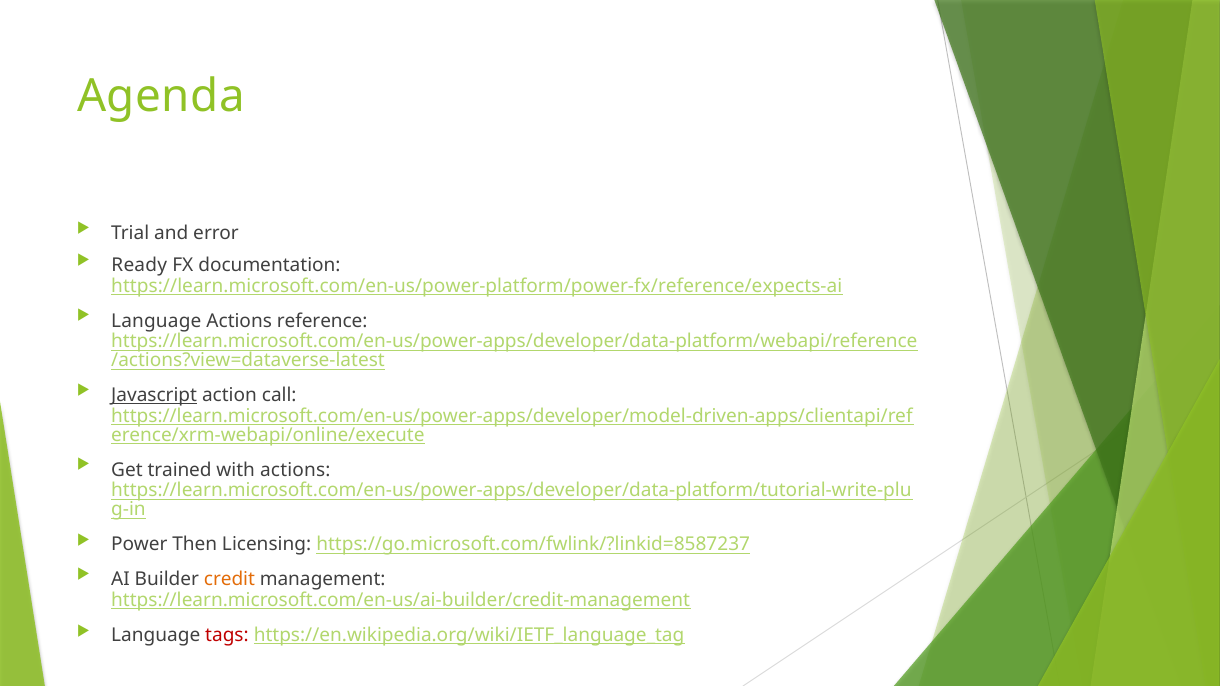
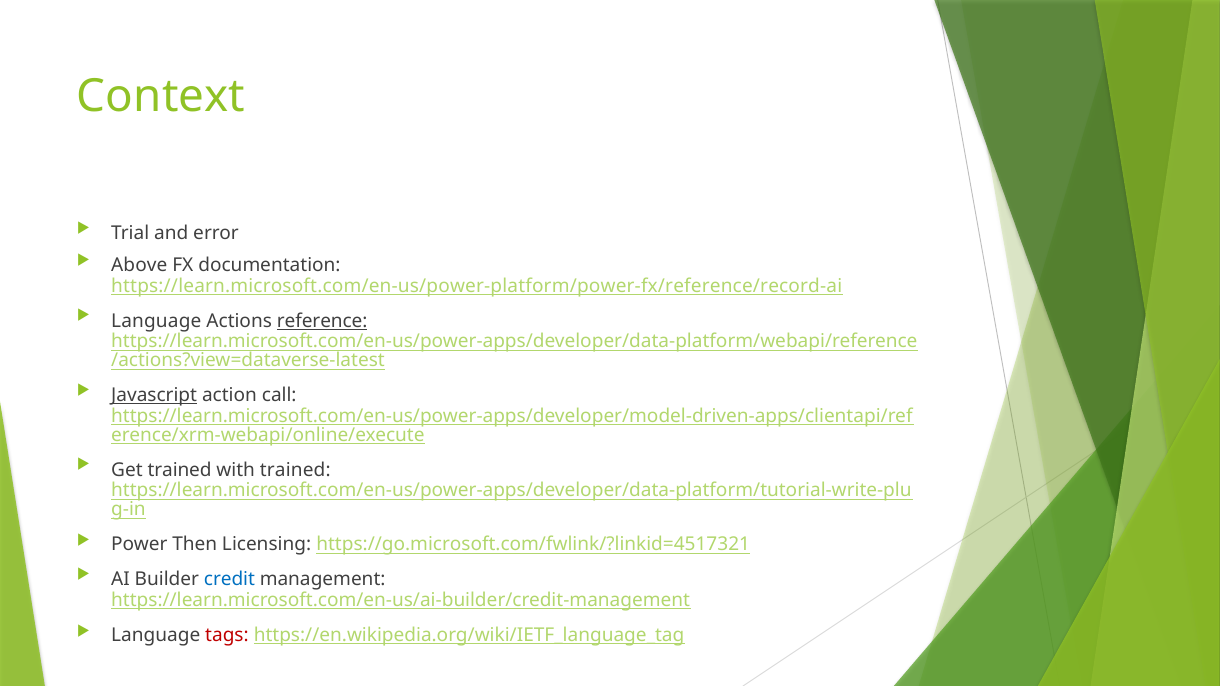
Agenda: Agenda -> Context (161, 96)
Ready: Ready -> Above (139, 266)
https://learn.microsoft.com/en-us/power-platform/power-fx/reference/expects-ai: https://learn.microsoft.com/en-us/power-platform/power-fx/reference/expects-ai -> https://learn.microsoft.com/en-us/power-platform/power-fx/reference/record-ai (477, 286)
reference underline: none -> present (322, 321)
with actions: actions -> trained (295, 470)
https://go.microsoft.com/fwlink/?linkid=8587237: https://go.microsoft.com/fwlink/?linkid=8587237 -> https://go.microsoft.com/fwlink/?linkid=4517321 (533, 545)
credit colour: orange -> blue (229, 580)
